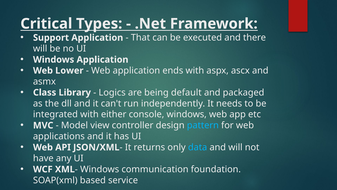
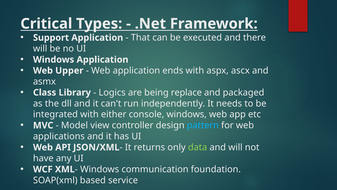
Lower: Lower -> Upper (69, 70)
default: default -> replace (186, 92)
data colour: light blue -> light green (198, 147)
